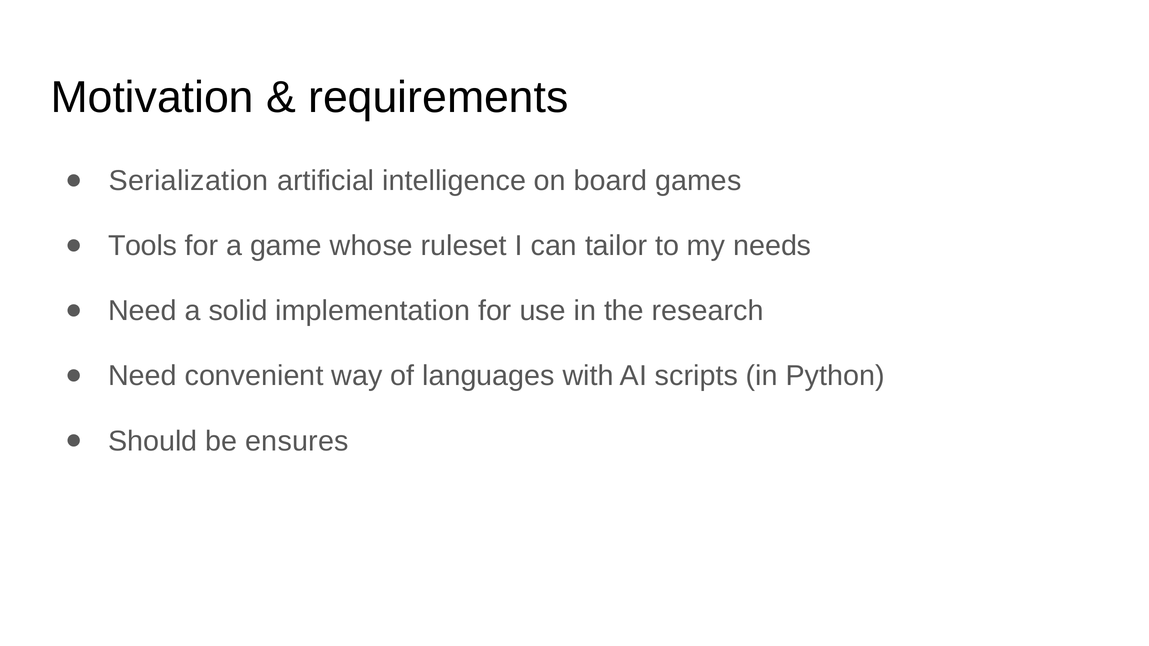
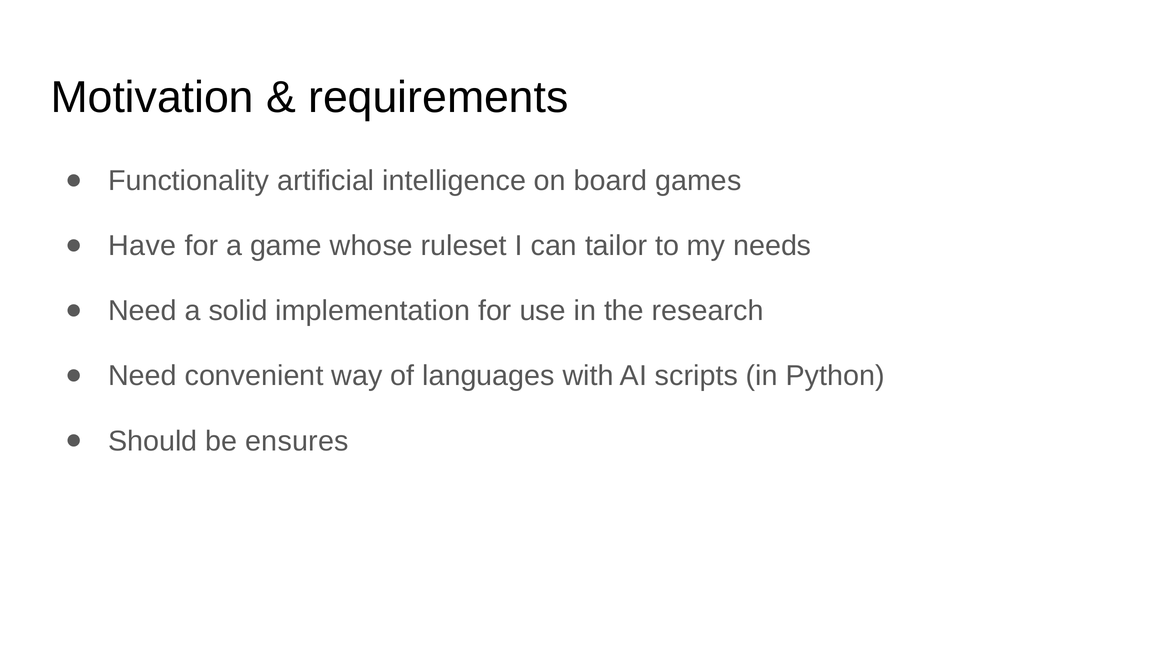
Serialization: Serialization -> Functionality (189, 181)
Tools: Tools -> Have (142, 246)
